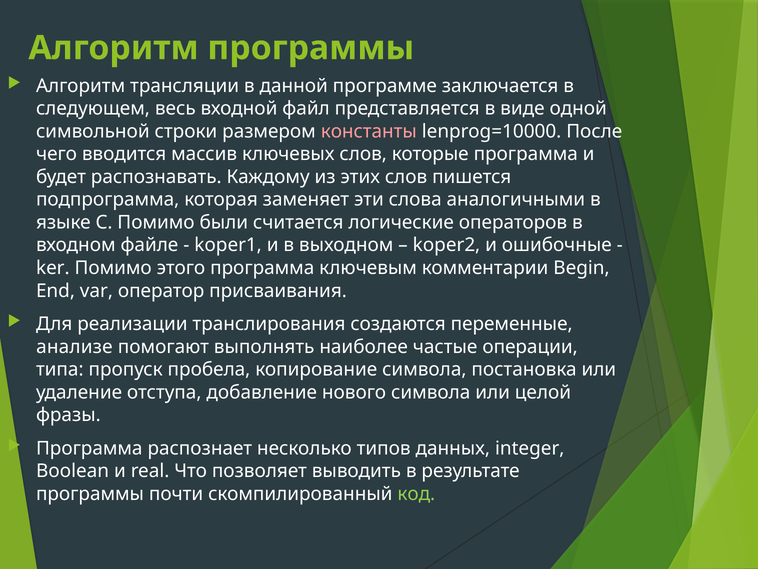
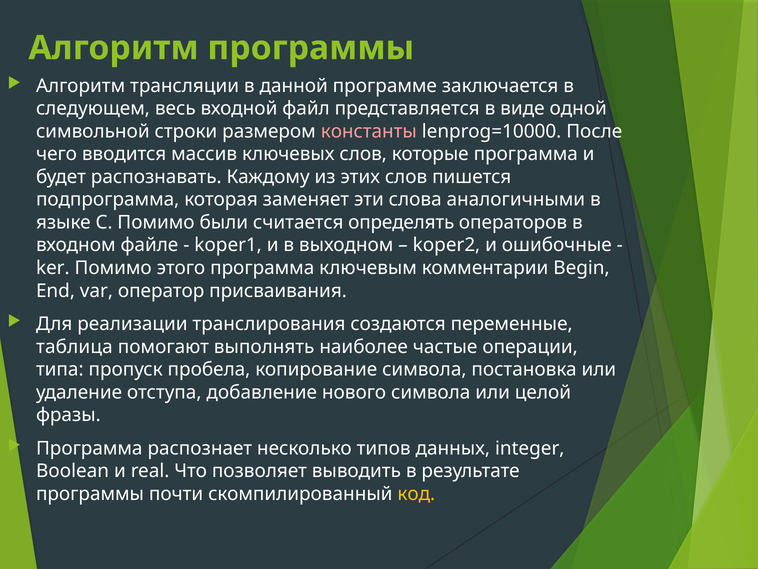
логические: логические -> определять (401, 222)
анализе: анализе -> таблица (74, 347)
код colour: light green -> yellow (416, 493)
